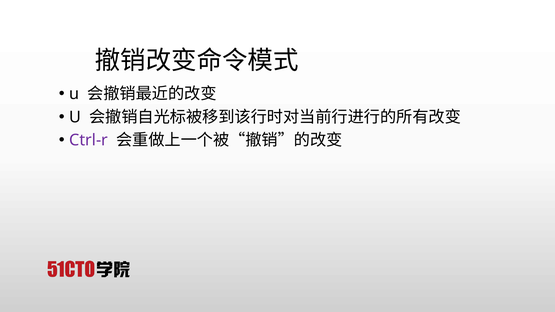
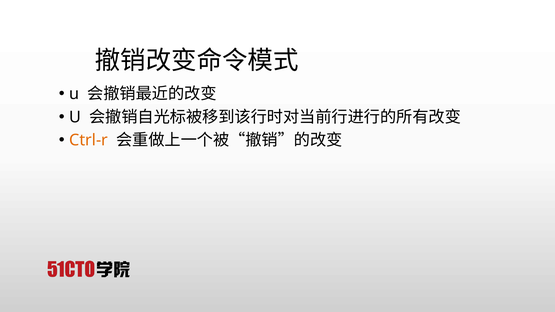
Ctrl-r colour: purple -> orange (89, 140)
